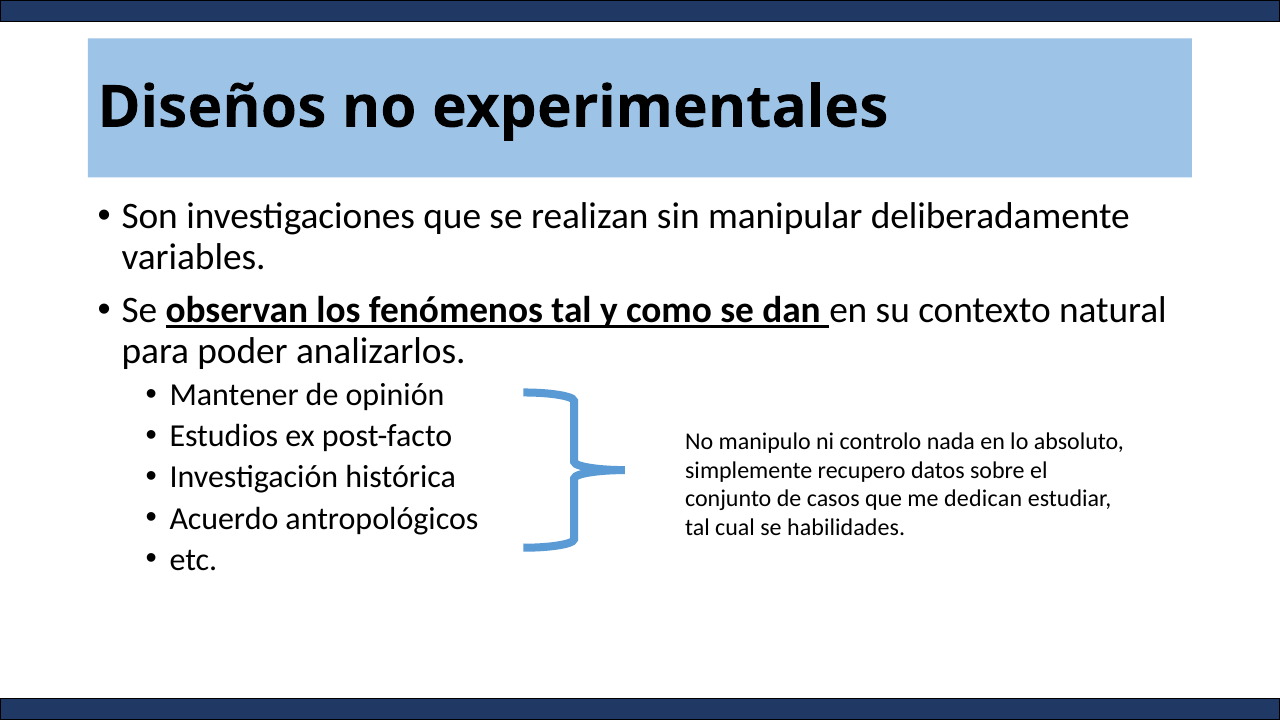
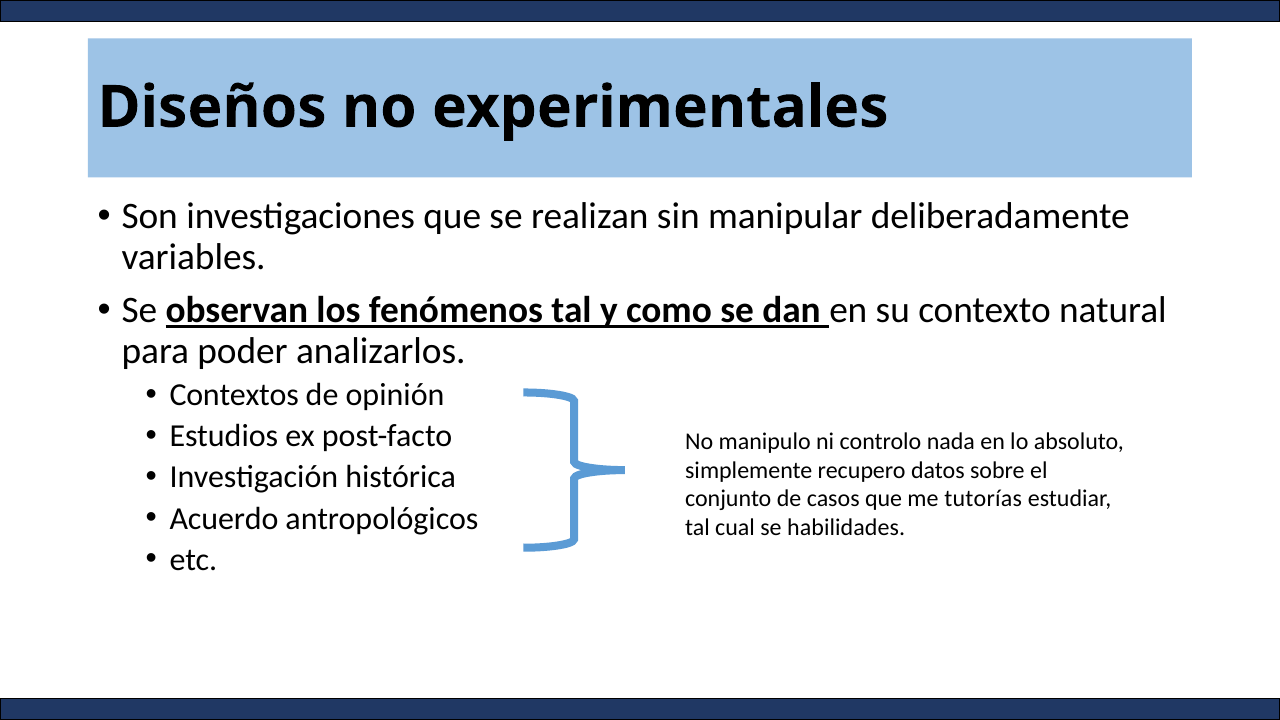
Mantener: Mantener -> Contextos (234, 395)
dedican: dedican -> tutorías (983, 499)
